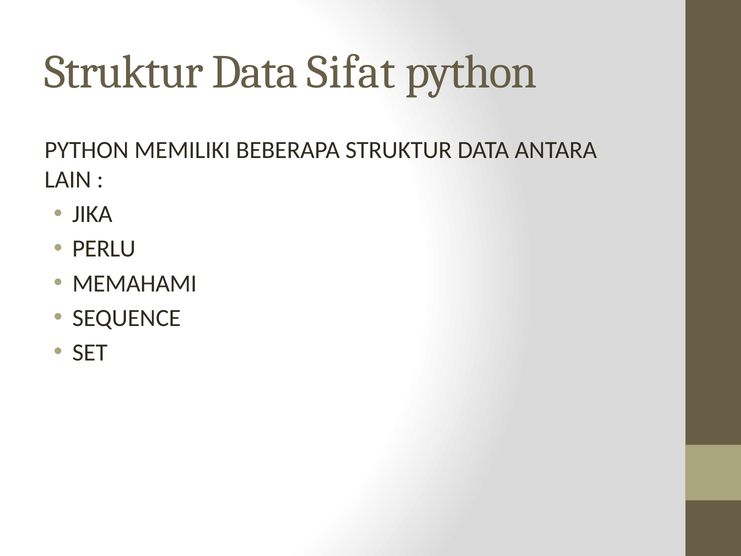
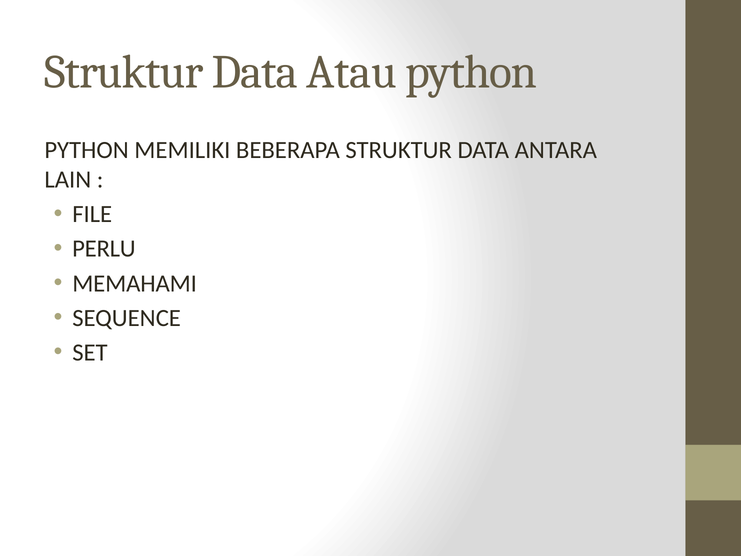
Sifat: Sifat -> Atau (352, 72)
JIKA: JIKA -> FILE (92, 214)
